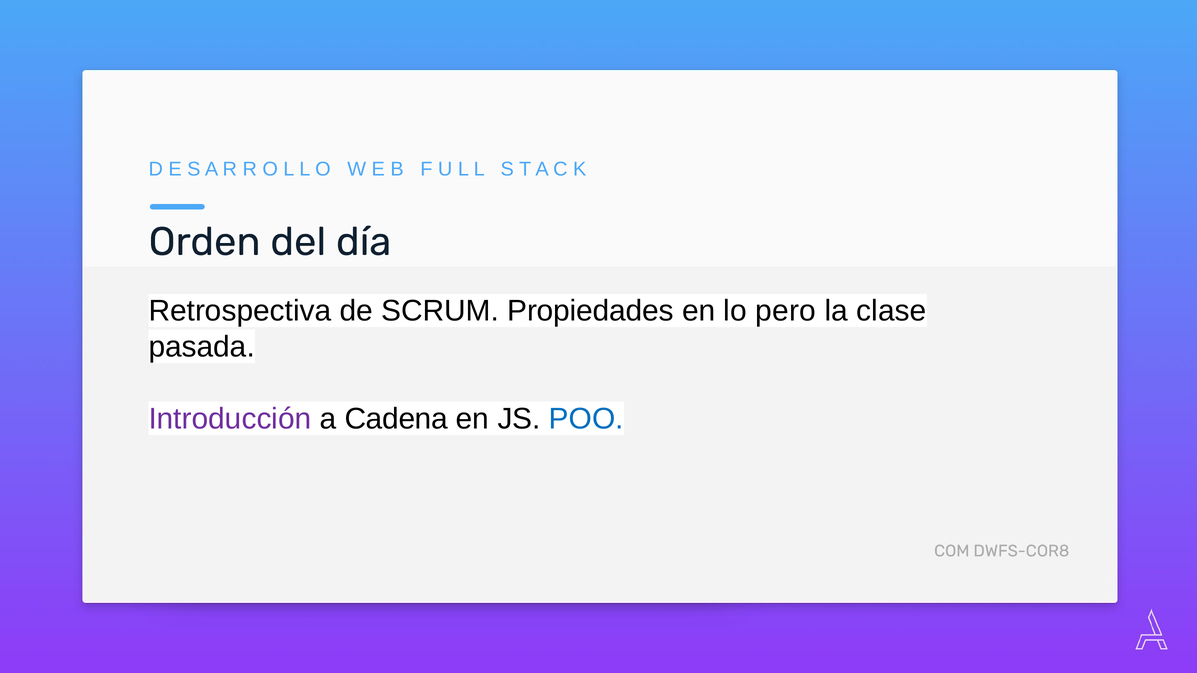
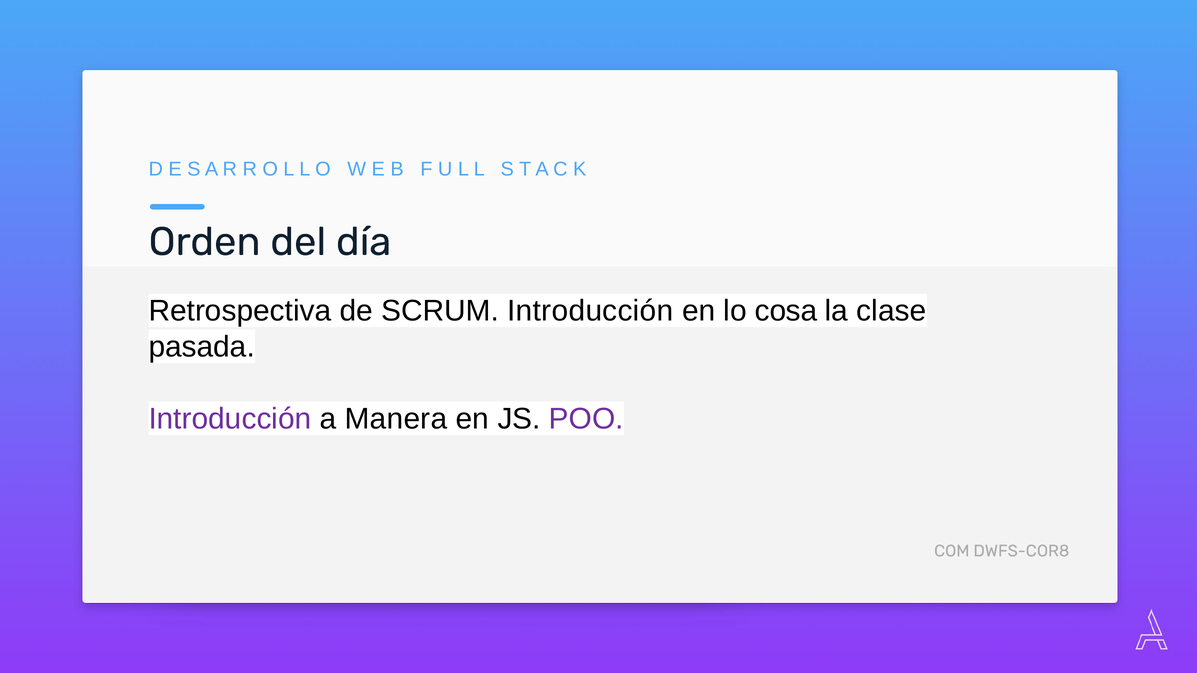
SCRUM Propiedades: Propiedades -> Introducción (590, 311)
pero: pero -> cosa (786, 311)
Cadena: Cadena -> Manera (396, 419)
POO colour: blue -> purple (586, 419)
